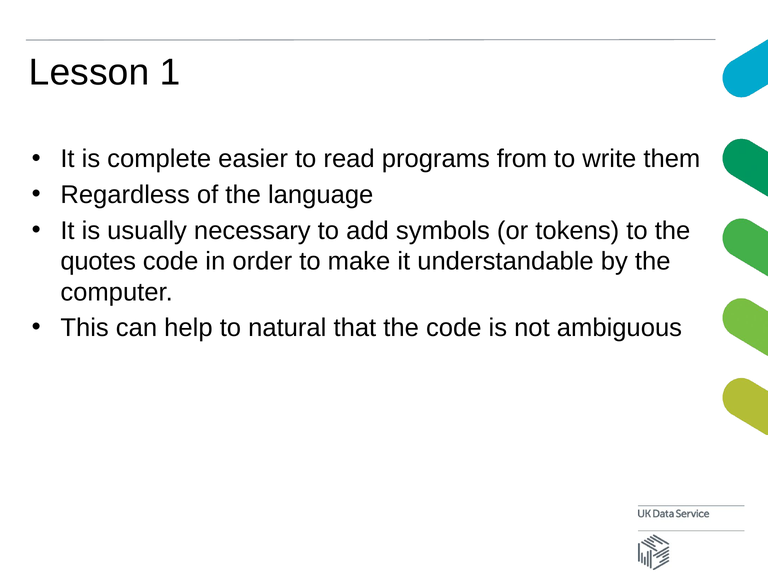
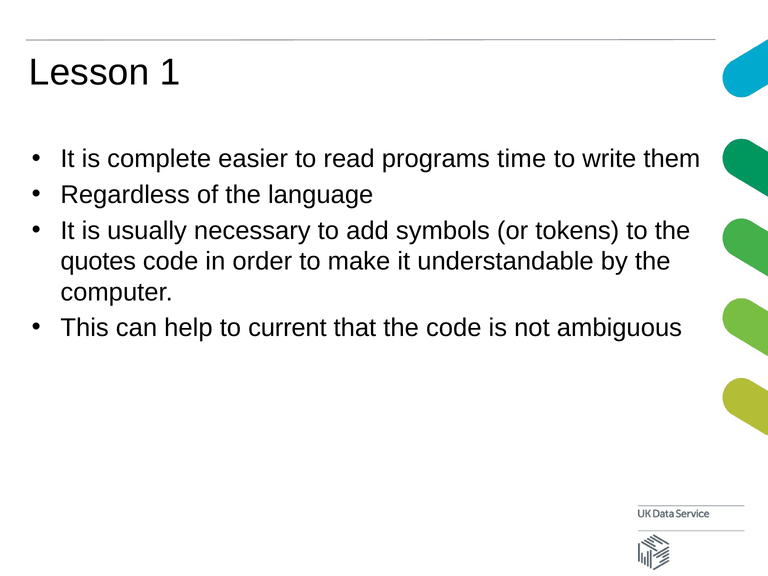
from: from -> time (522, 159)
natural: natural -> current (287, 328)
